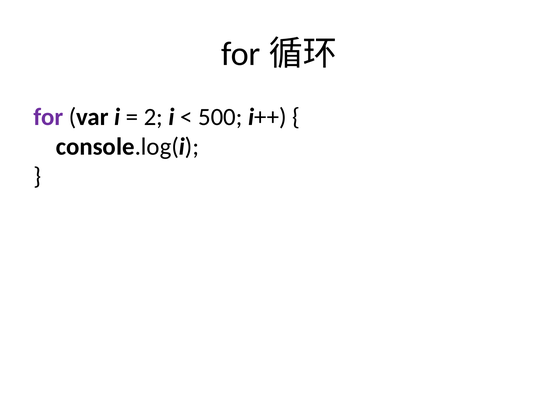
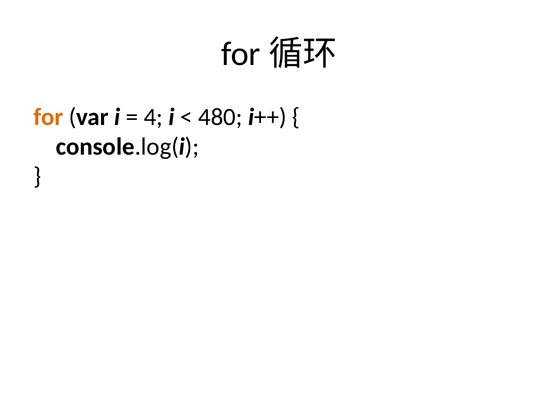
for colour: purple -> orange (48, 117)
2: 2 -> 4 (153, 117)
500: 500 -> 480 (220, 117)
